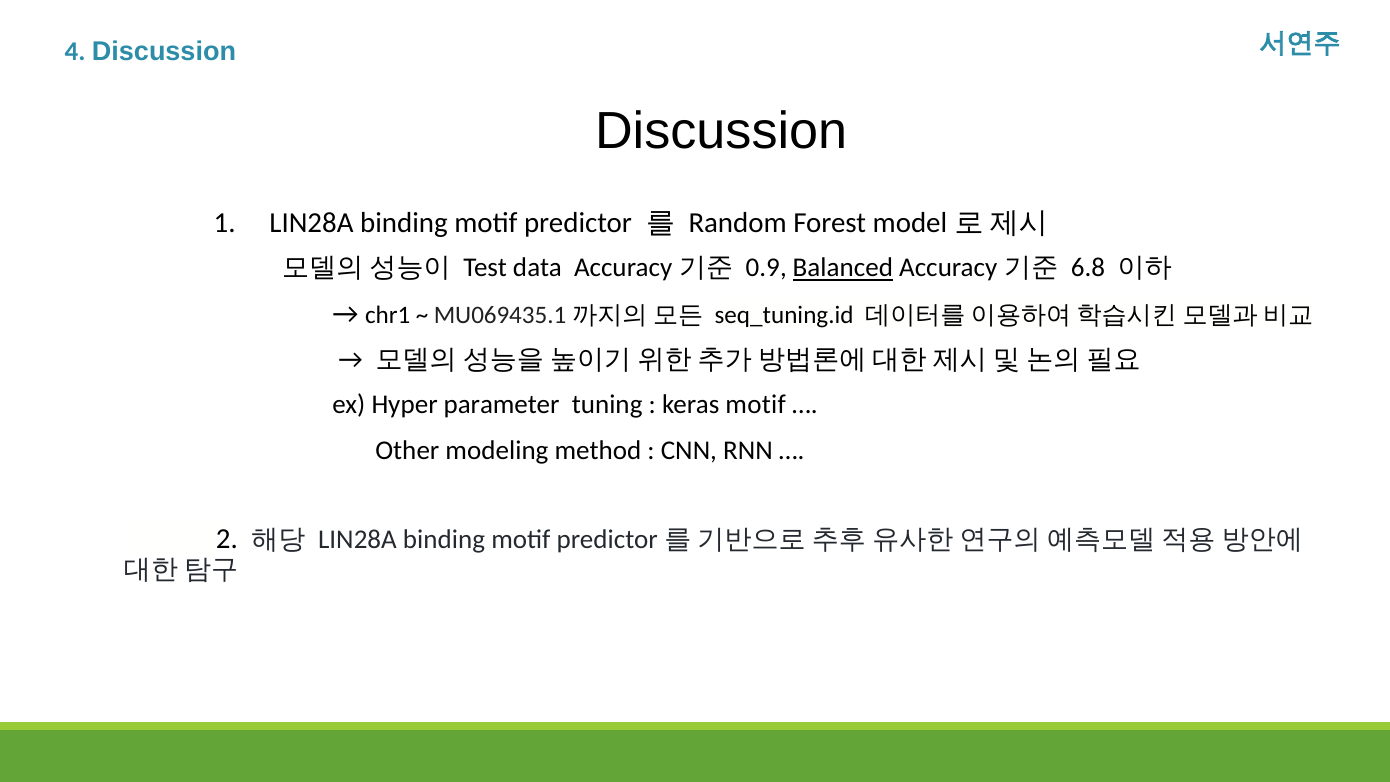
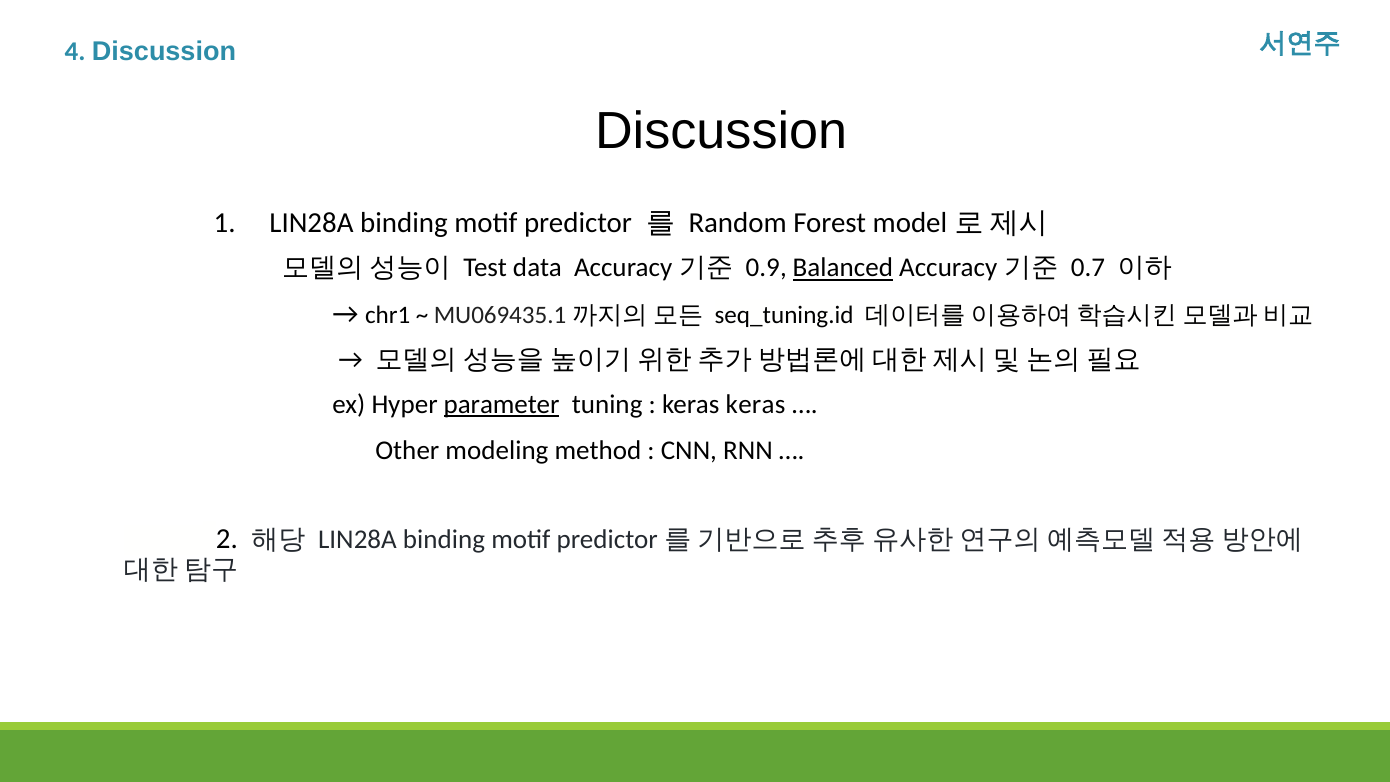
6.8: 6.8 -> 0.7 (1088, 268)
parameter underline: none -> present (502, 404)
keras motif: motif -> keras (756, 404)
